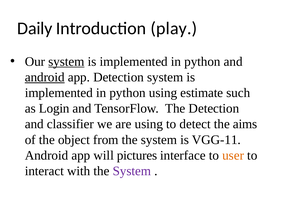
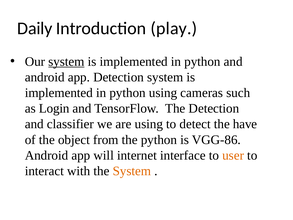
android underline: present -> none (45, 77)
estimate: estimate -> cameras (202, 93)
aims: aims -> have (245, 124)
from the system: system -> python (159, 140)
VGG-11: VGG-11 -> VGG-86 (216, 140)
pictures: pictures -> internet (137, 155)
System colour: purple -> orange (132, 171)
